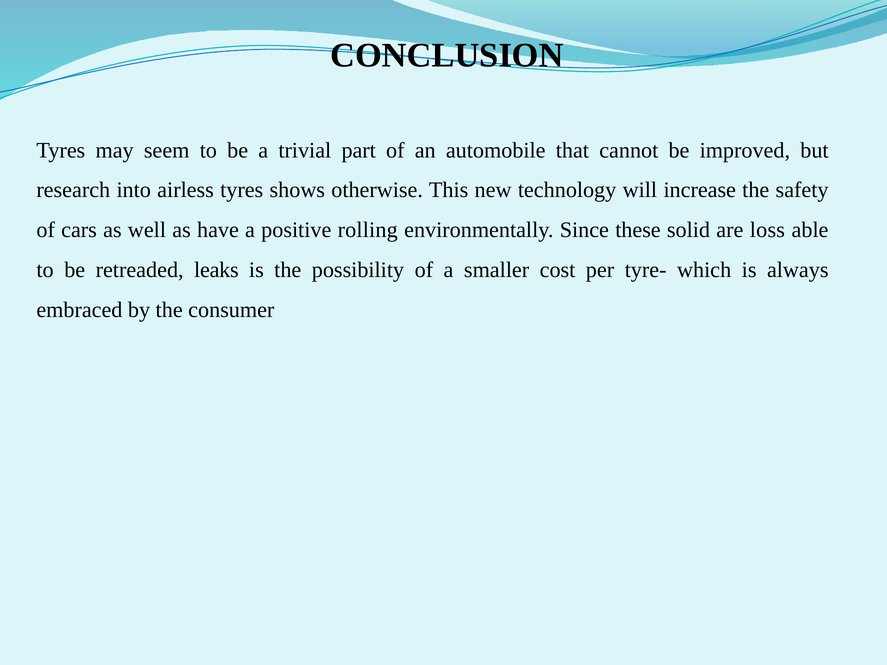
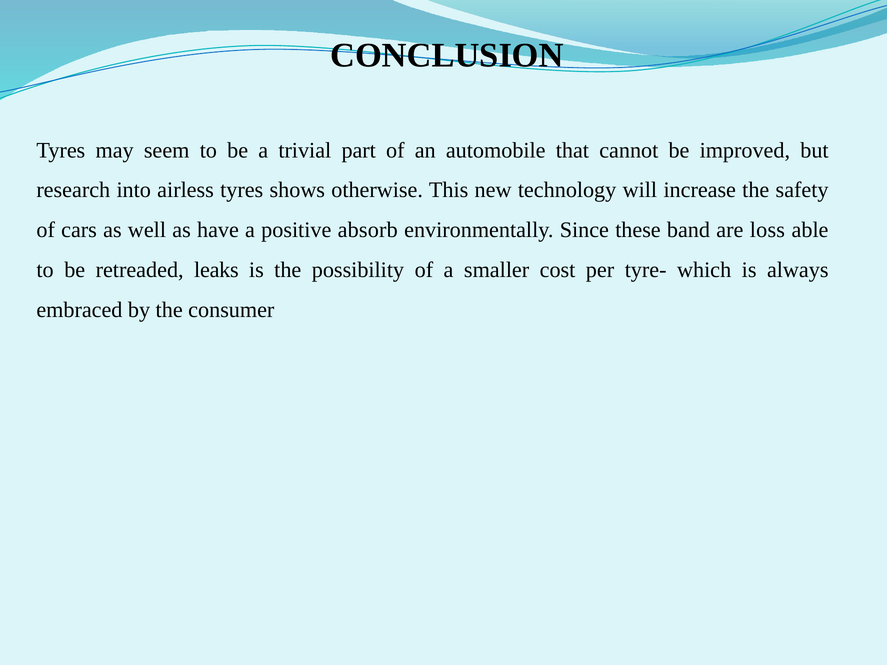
rolling: rolling -> absorb (368, 230)
solid: solid -> band (688, 230)
